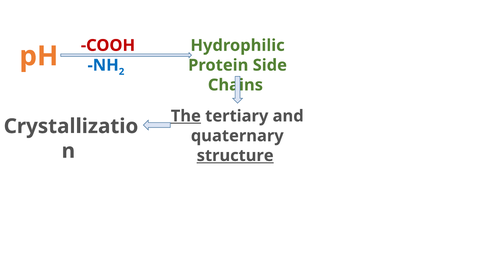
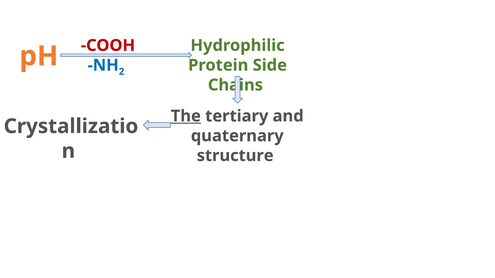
structure underline: present -> none (235, 156)
